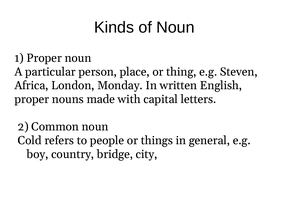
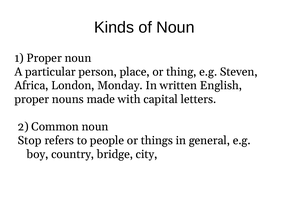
Cold: Cold -> Stop (30, 140)
